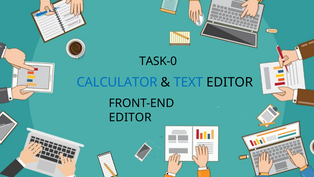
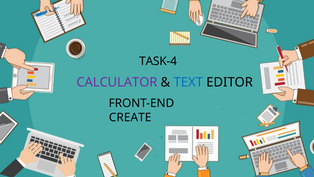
TASK-0: TASK-0 -> TASK-4 (158, 61)
CALCULATOR colour: blue -> purple (117, 82)
EDITOR: EDITOR -> CREATE (130, 117)
